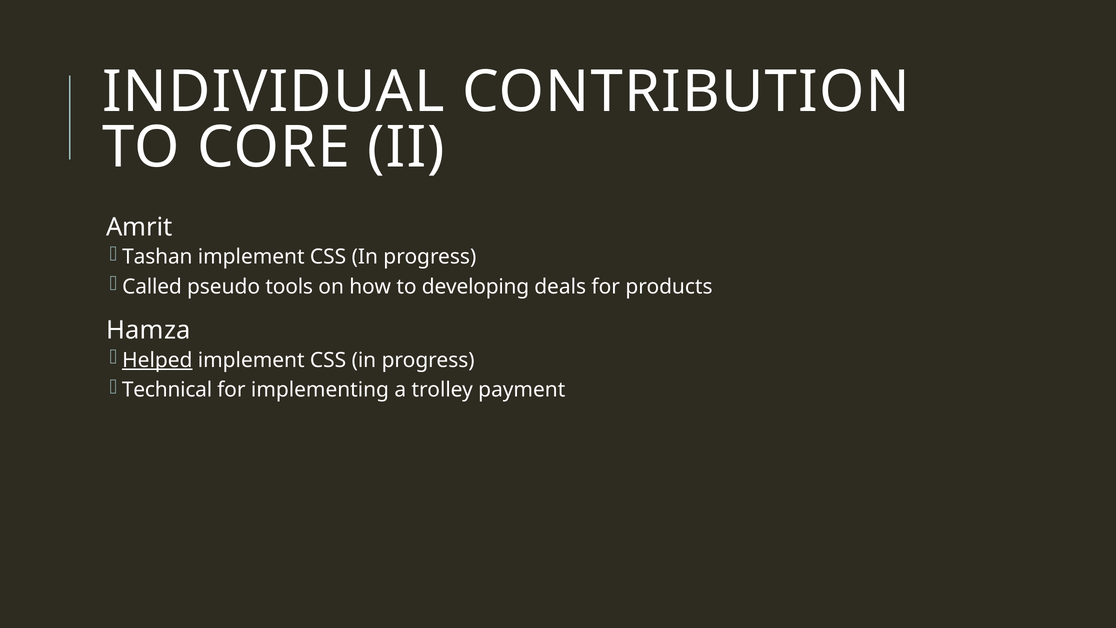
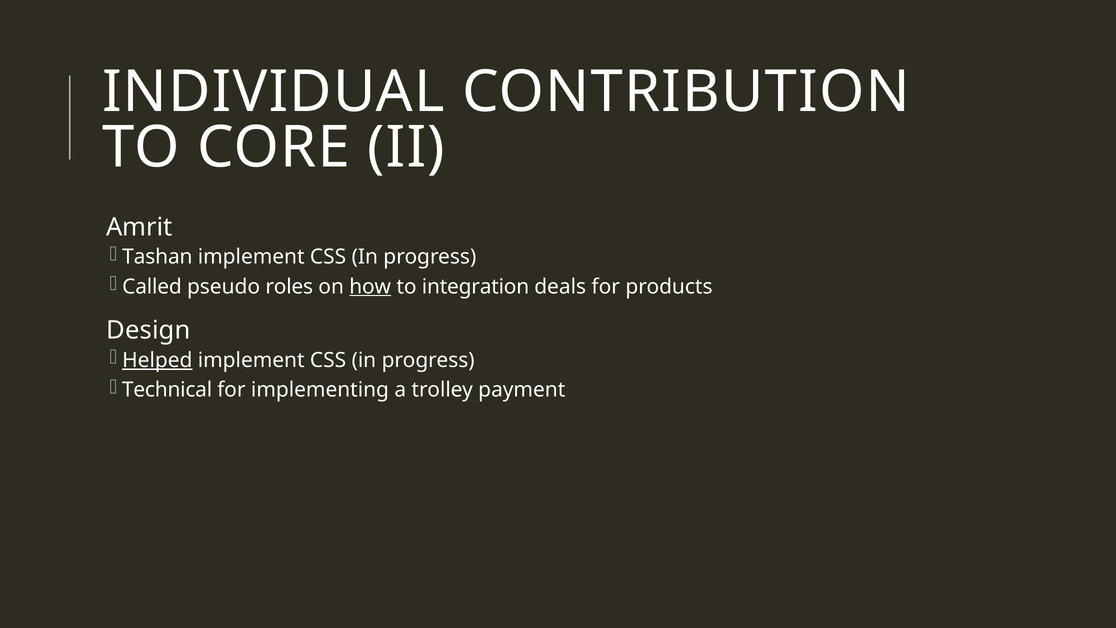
tools: tools -> roles (289, 287)
how underline: none -> present (370, 287)
developing: developing -> integration (476, 287)
Hamza: Hamza -> Design (148, 330)
